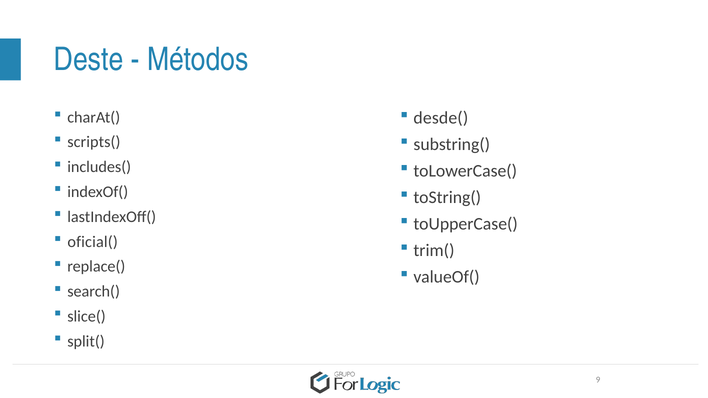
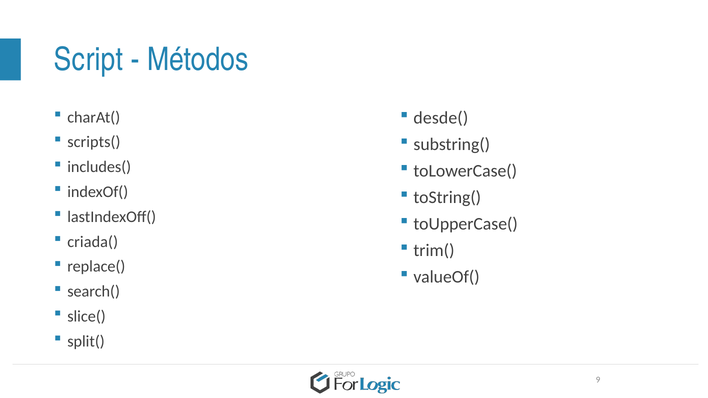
Deste: Deste -> Script (89, 59)
oficial(: oficial( -> criada( (93, 242)
